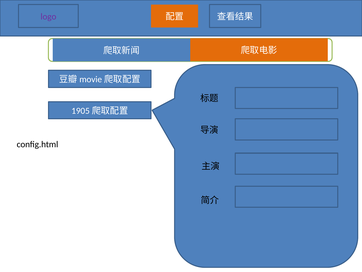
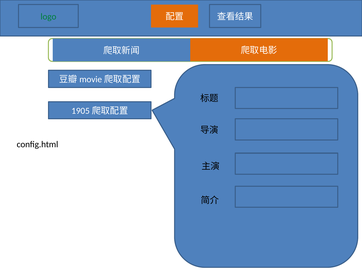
logo colour: purple -> green (48, 17)
